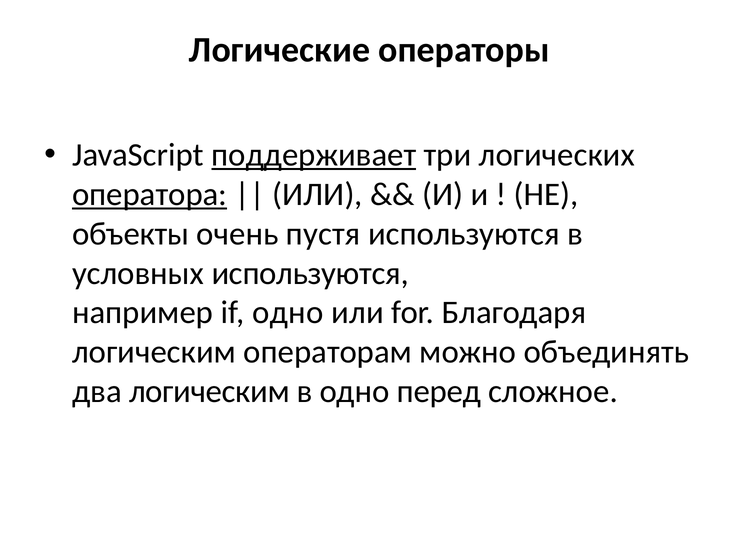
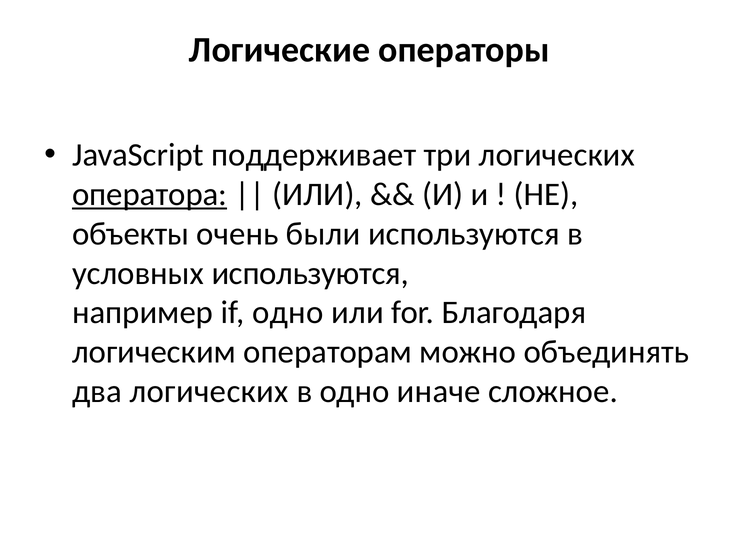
поддерживает underline: present -> none (314, 155)
пустя: пустя -> были (323, 234)
два логическим: логическим -> логических (209, 392)
перед: перед -> иначе (439, 392)
